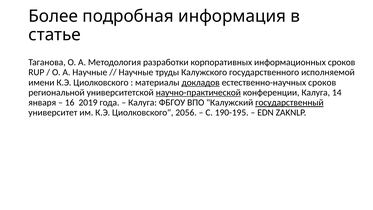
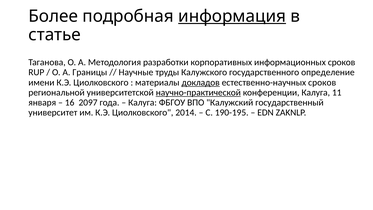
информация underline: none -> present (232, 16)
А Научные: Научные -> Границы (90, 72)
исполняемой: исполняемой -> определение (328, 72)
14: 14 -> 11 (337, 92)
2019: 2019 -> 2097 (88, 102)
государственный underline: present -> none (289, 102)
2056: 2056 -> 2014 (186, 113)
